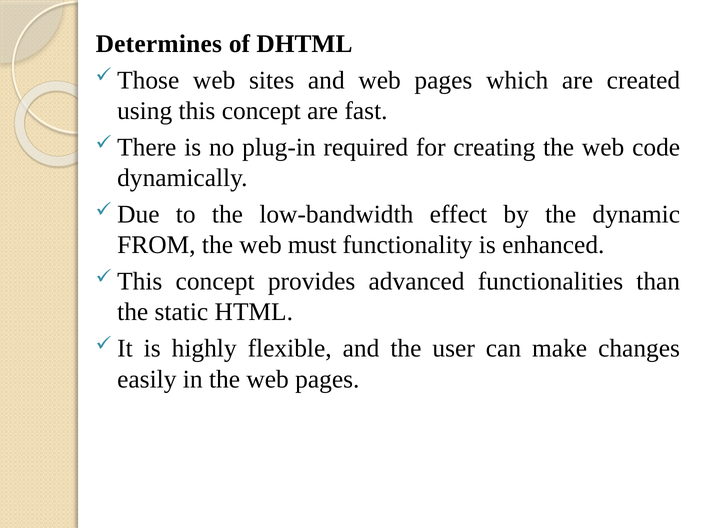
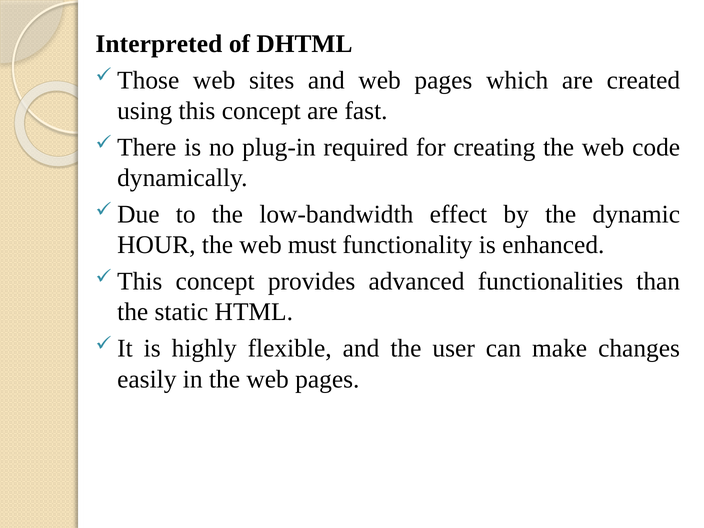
Determines: Determines -> Interpreted (159, 44)
FROM: FROM -> HOUR (156, 245)
